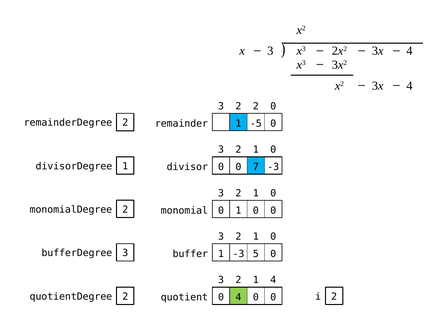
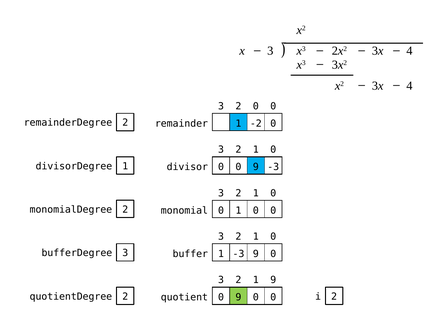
2 2: 2 -> 0 (256, 106)
-5: -5 -> -2 (256, 124)
0 0 7: 7 -> 9 (256, 167)
-3 5: 5 -> 9 (256, 254)
1 4: 4 -> 9 (273, 280)
quotient 0 4: 4 -> 9 (238, 298)
